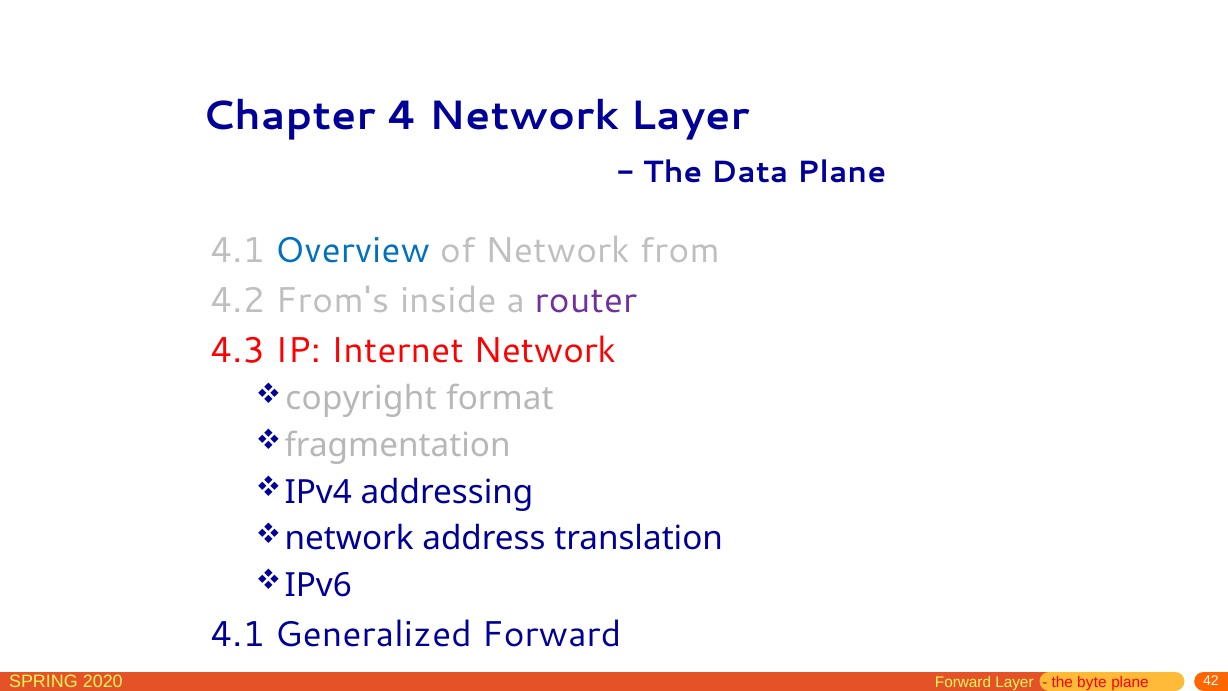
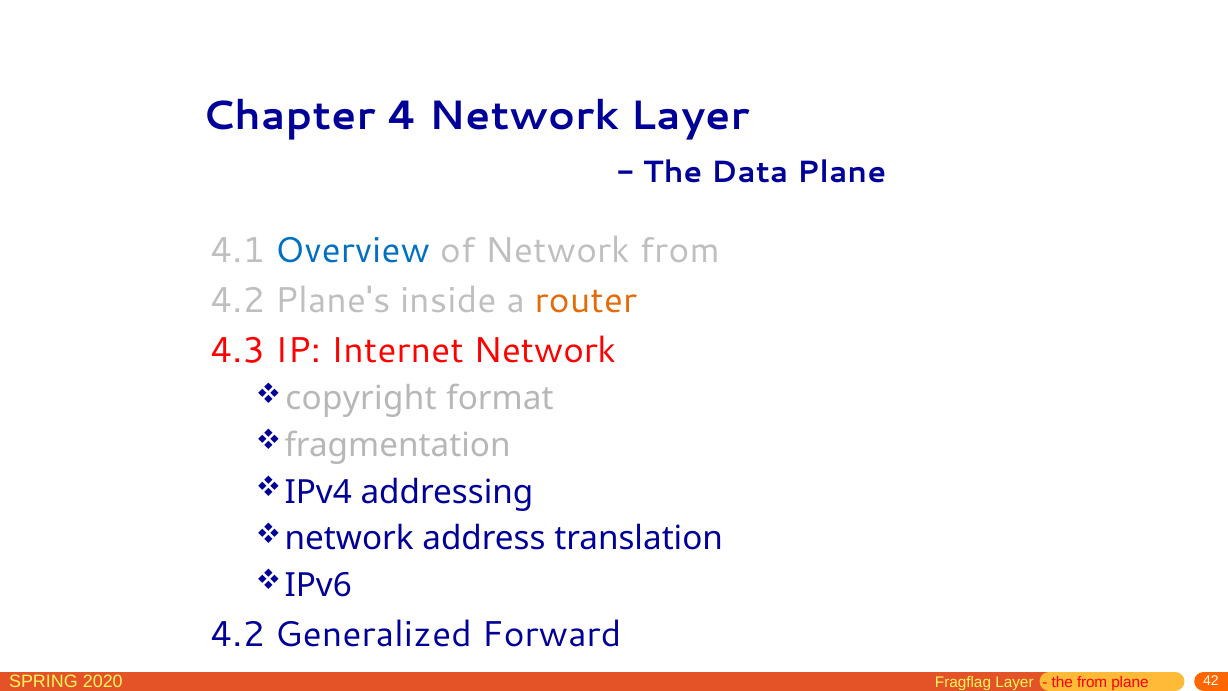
From's: From's -> Plane's (333, 301)
router colour: purple -> orange (586, 301)
4.1: 4.1 -> 4.2 (237, 634)
Forward: Forward -> Fragflag (963, 682)
the byte: byte -> from (1092, 682)
